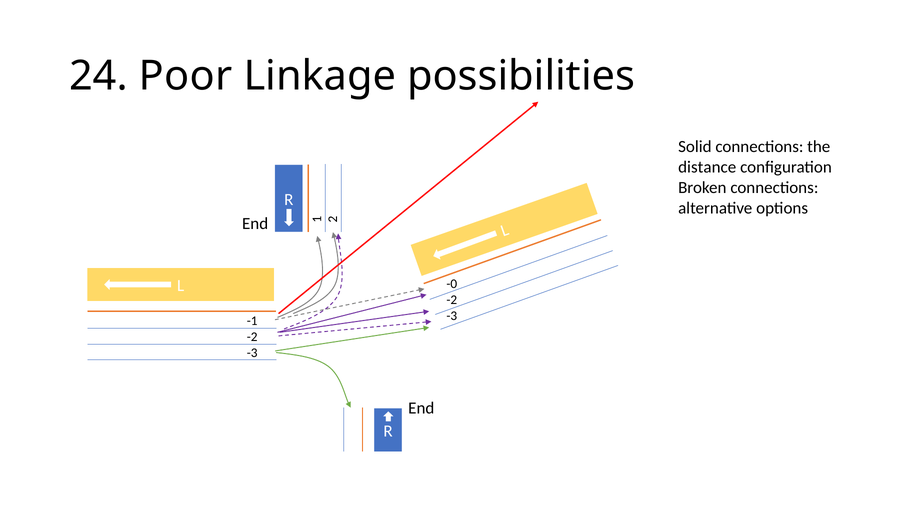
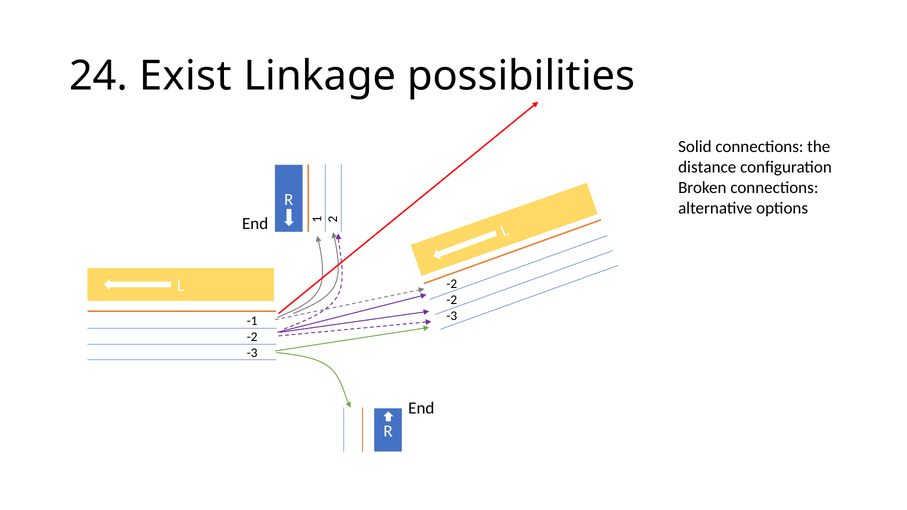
Poor: Poor -> Exist (185, 76)
-0: -0 -> -2 (452, 284)
